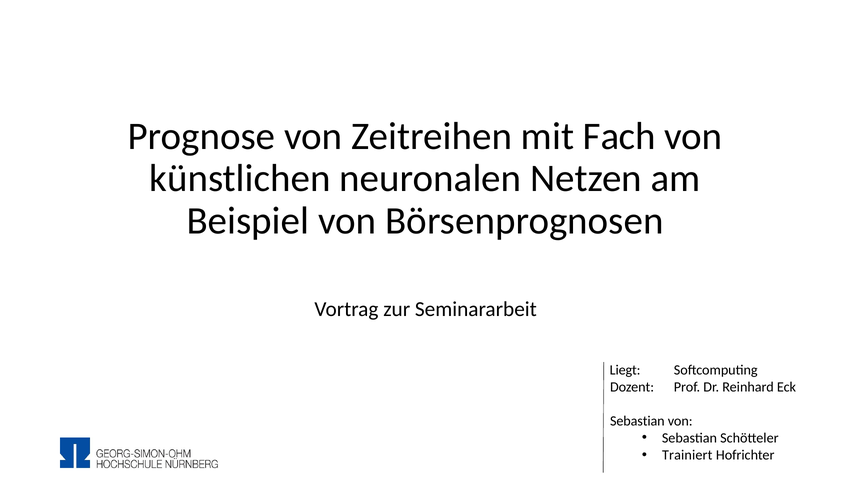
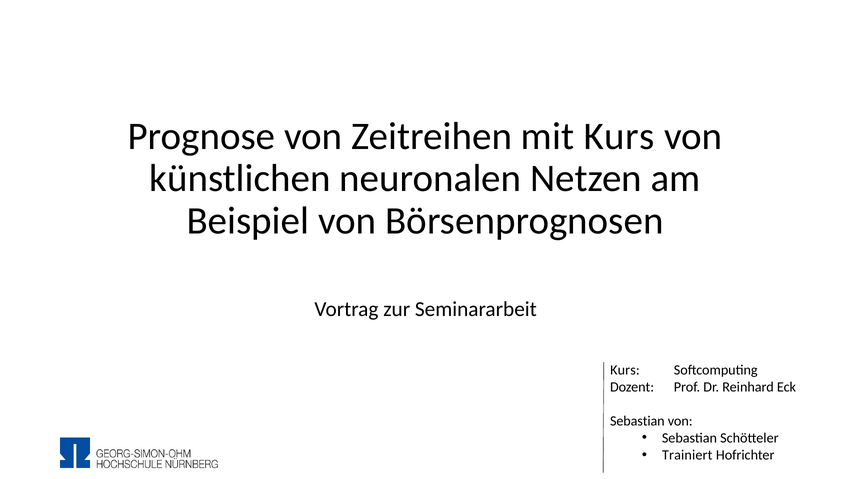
mit Fach: Fach -> Kurs (619, 136)
Liegt: Liegt -> Kurs (625, 370)
